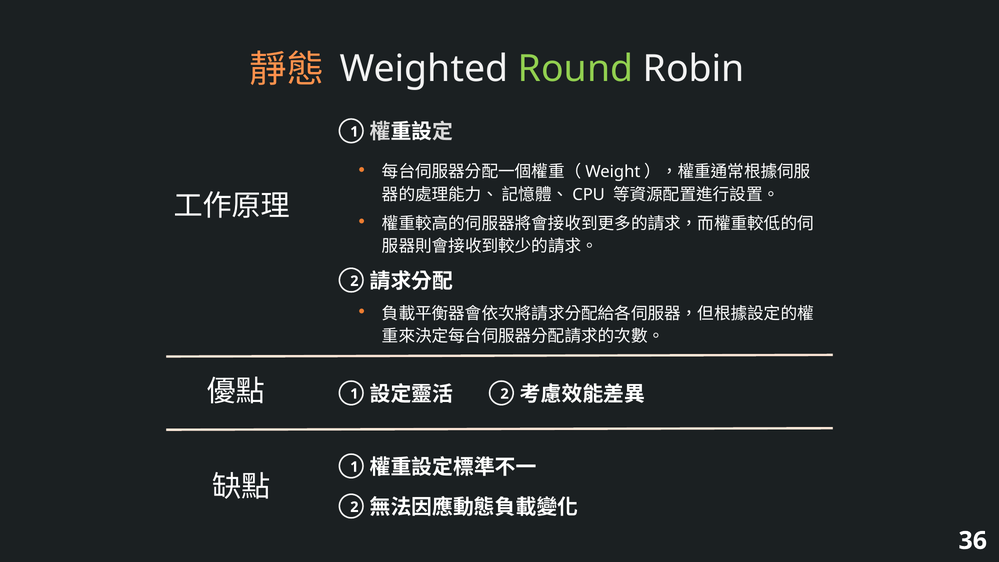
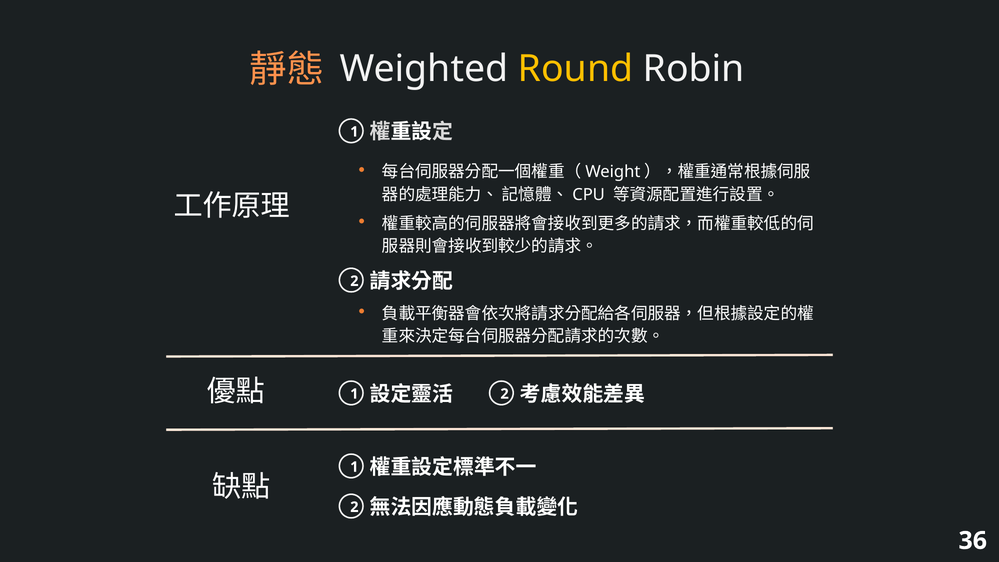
Round colour: light green -> yellow (576, 69)
